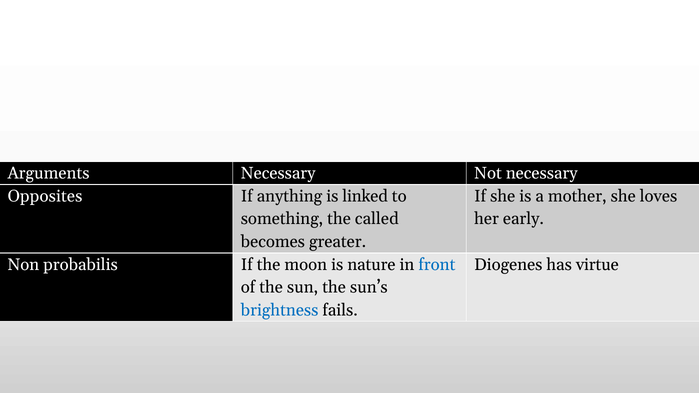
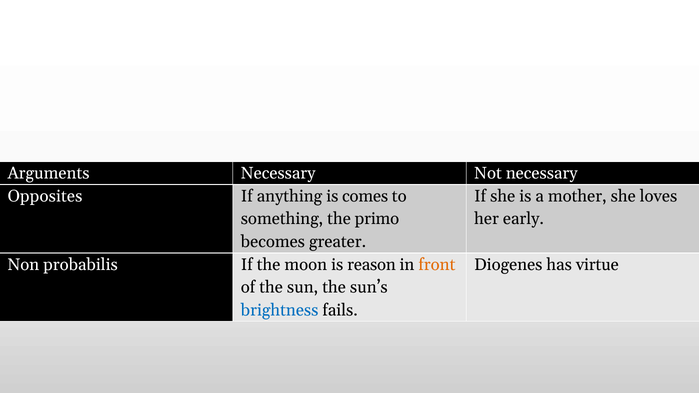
linked: linked -> comes (365, 196)
called: called -> primo (377, 219)
nature: nature -> reason (372, 265)
front colour: blue -> orange (437, 265)
